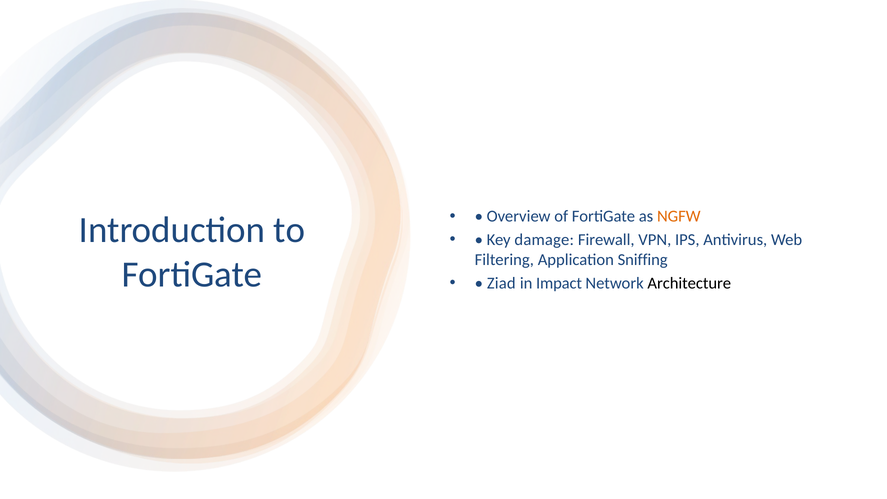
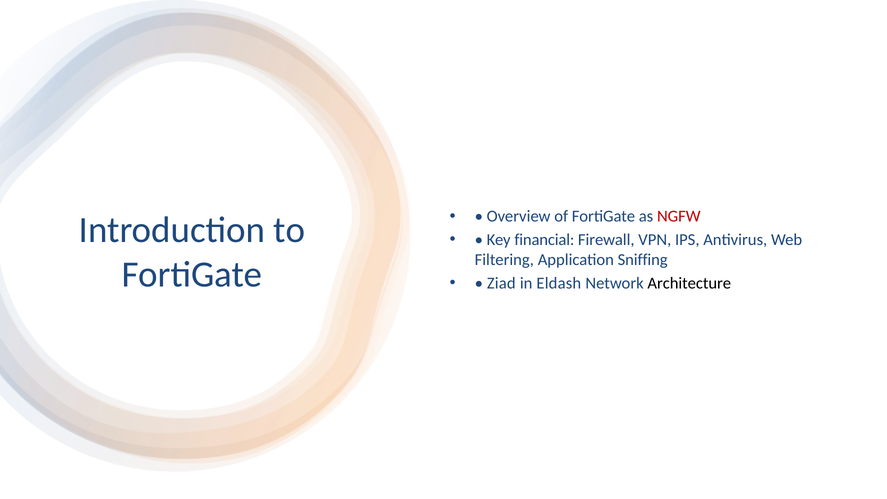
NGFW colour: orange -> red (679, 216)
damage: damage -> financial (544, 240)
Impact: Impact -> Eldash (559, 283)
